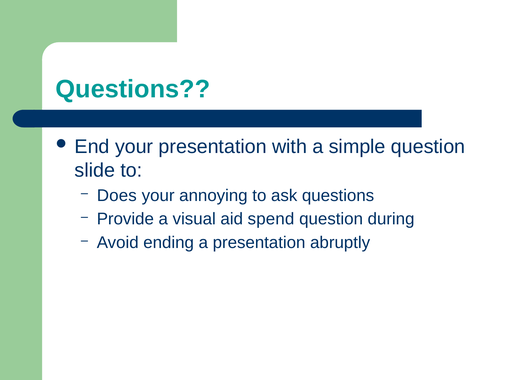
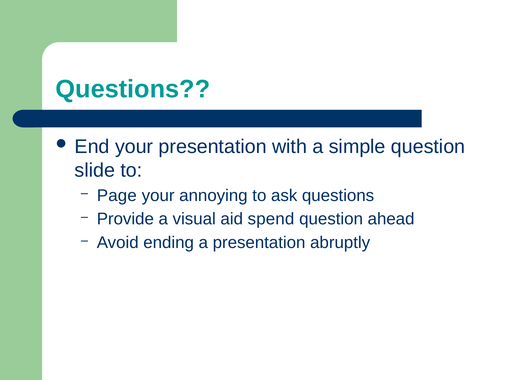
Does: Does -> Page (117, 195)
during: during -> ahead (391, 219)
